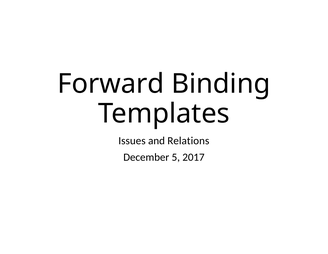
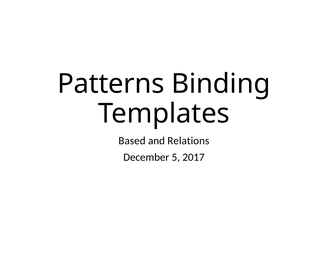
Forward: Forward -> Patterns (111, 84)
Issues: Issues -> Based (132, 140)
